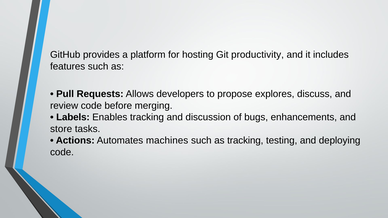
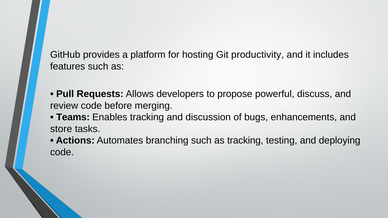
explores: explores -> powerful (275, 94)
Labels: Labels -> Teams (73, 117)
machines: machines -> branching (167, 141)
